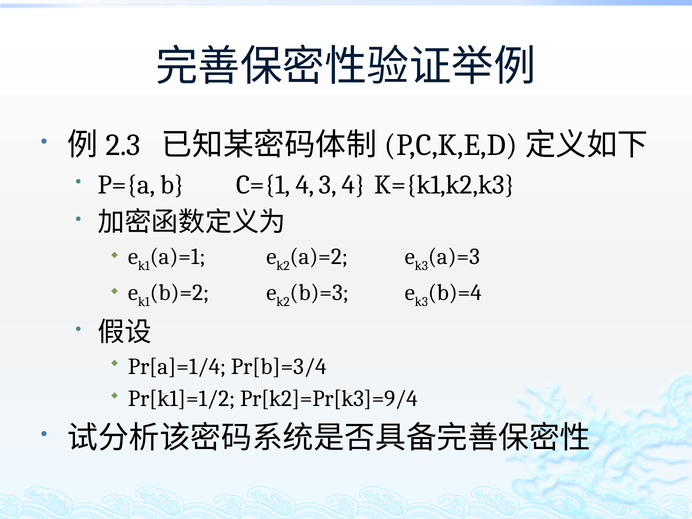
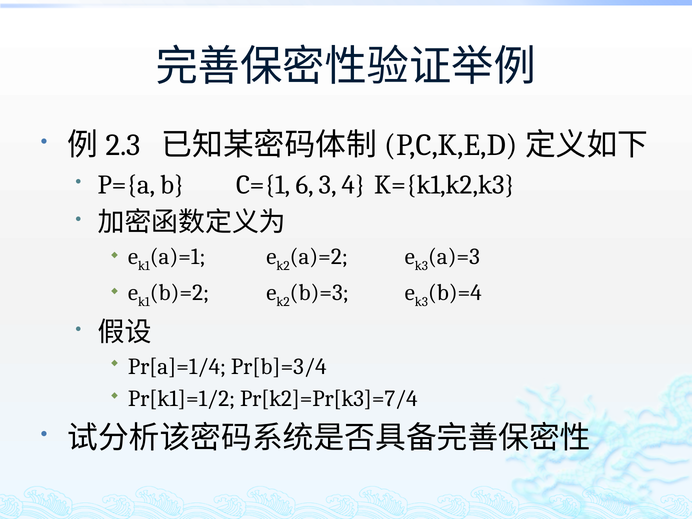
C={1 4: 4 -> 6 (305, 185)
Pr[k2]=Pr[k3]=9/4: Pr[k2]=Pr[k3]=9/4 -> Pr[k2]=Pr[k3]=7/4 (329, 399)
